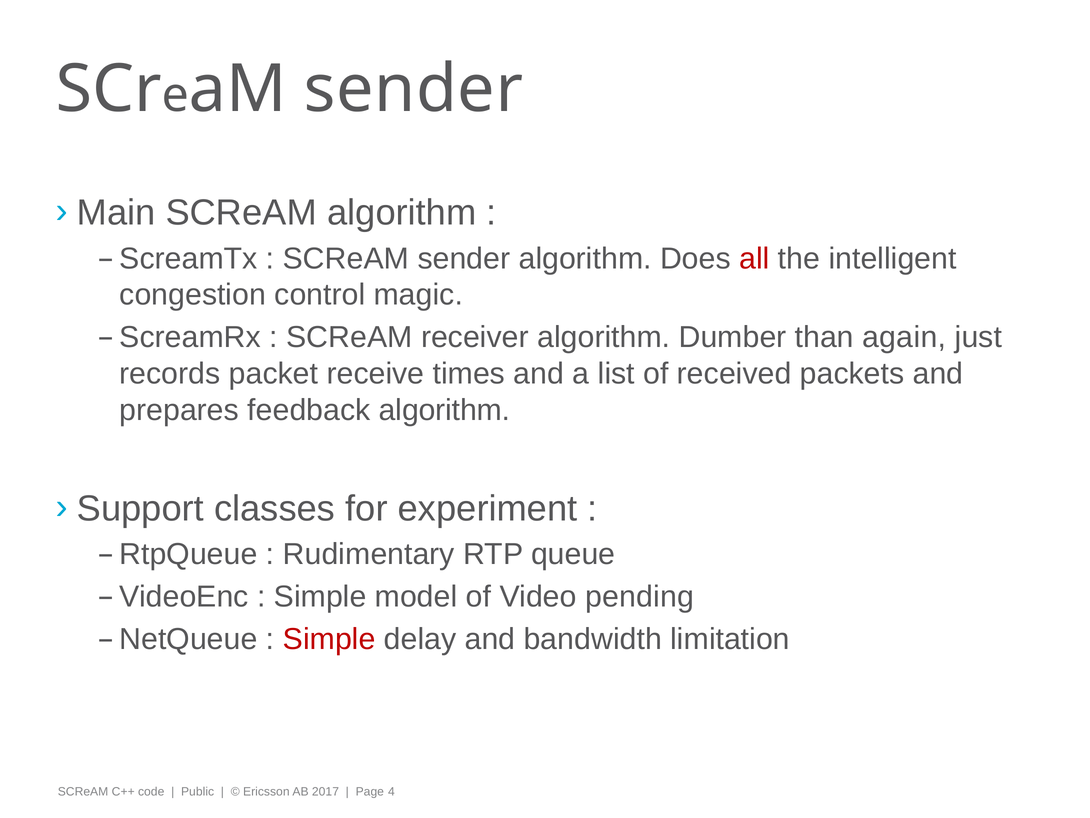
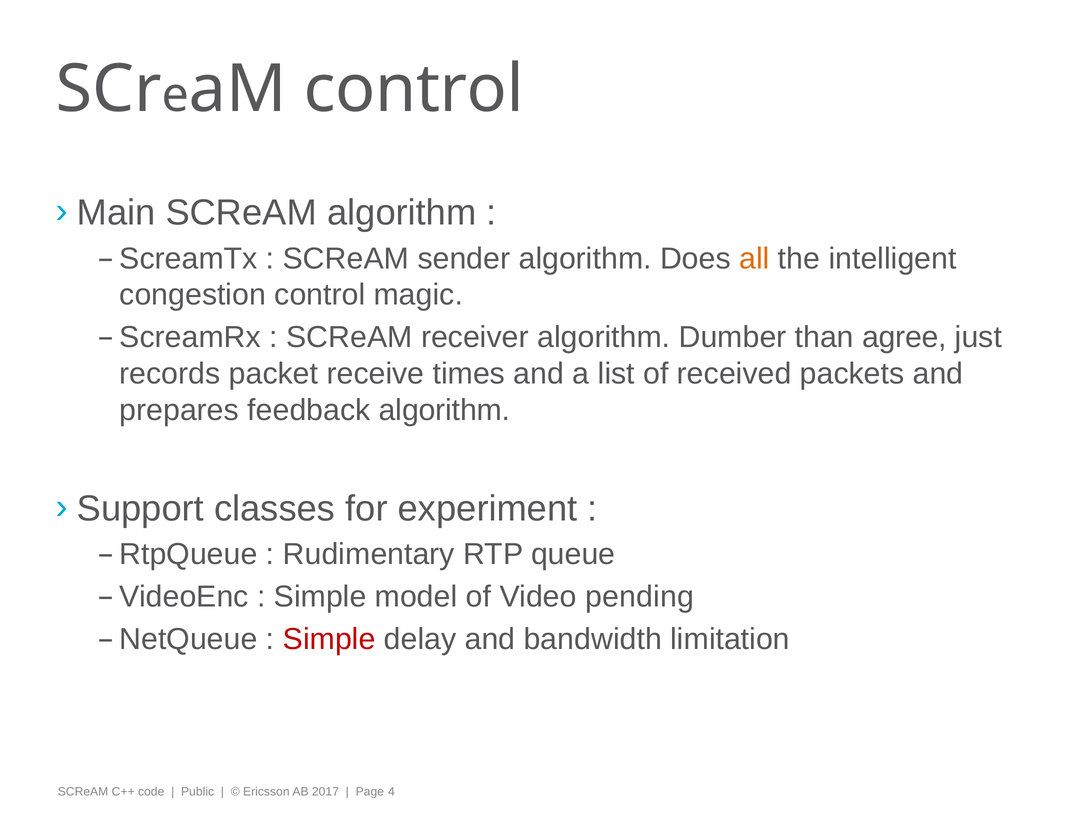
sender: sender -> control (414, 89)
all colour: red -> orange (754, 258)
again: again -> agree (904, 337)
